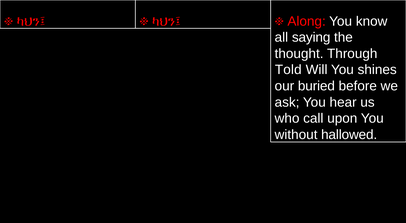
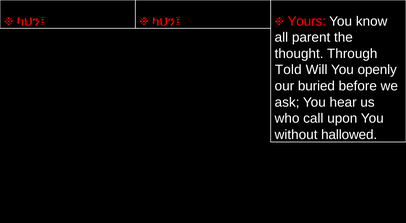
Along: Along -> Yours (307, 21)
saying: saying -> parent (311, 37)
shines: shines -> openly (377, 70)
